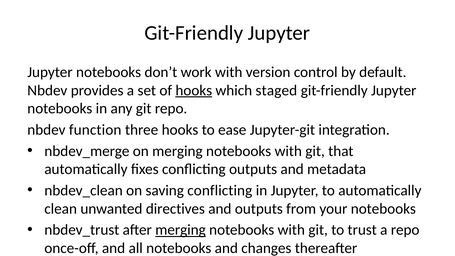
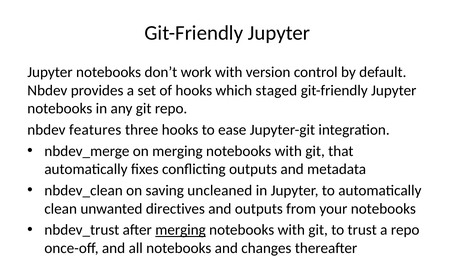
hooks underline: present -> none (194, 90)
function: function -> features (95, 130)
saving conflicting: conflicting -> uncleaned (220, 190)
